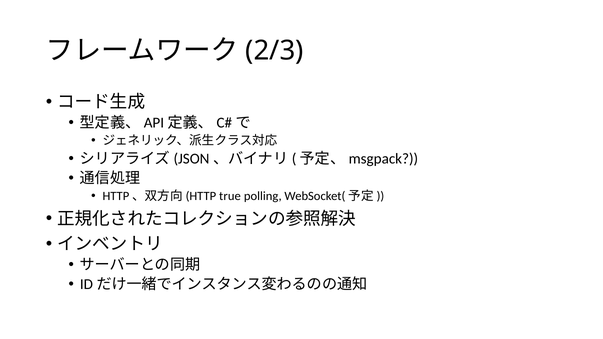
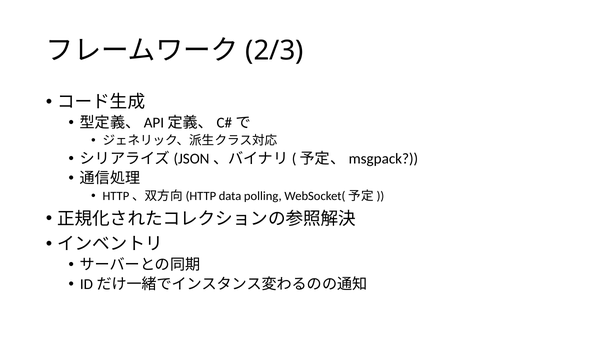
true: true -> data (230, 196)
